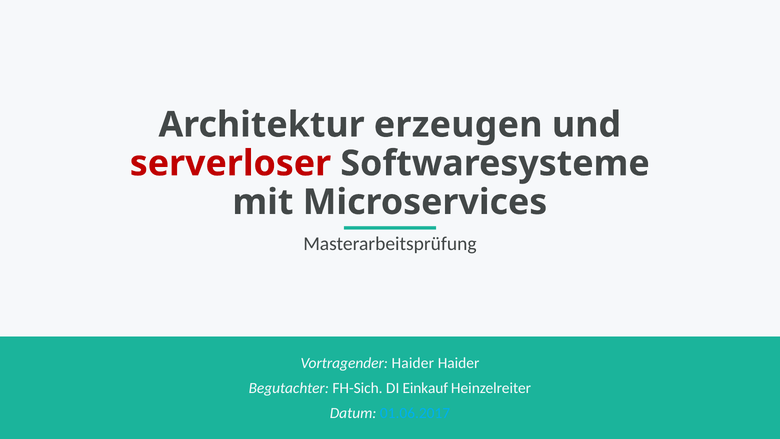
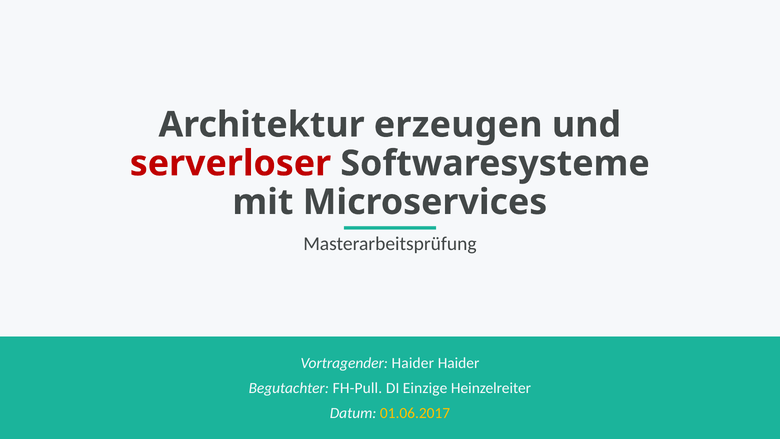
FH-Sich: FH-Sich -> FH-Pull (357, 388)
Einkauf: Einkauf -> Einzige (425, 388)
01.06.2017 colour: light blue -> yellow (415, 413)
